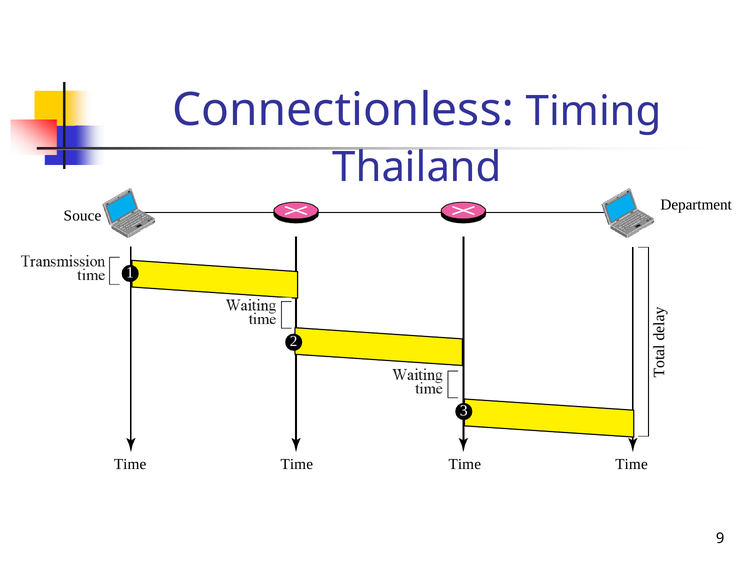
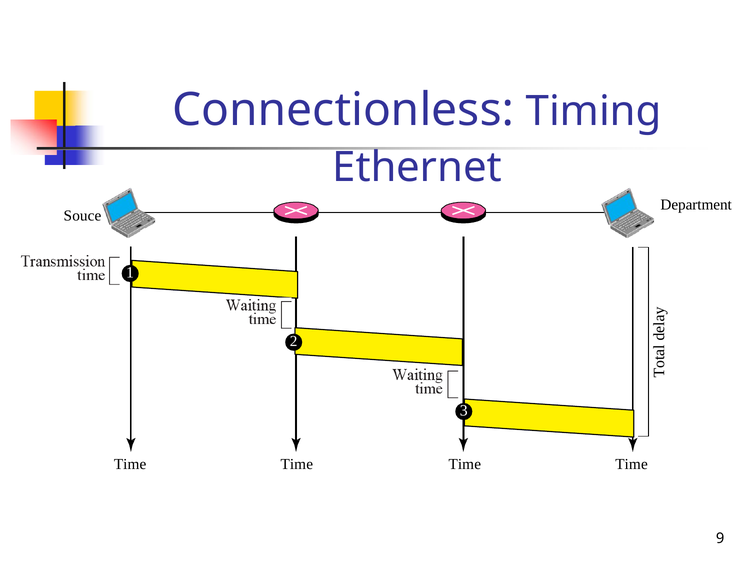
Thailand: Thailand -> Ethernet (417, 167)
